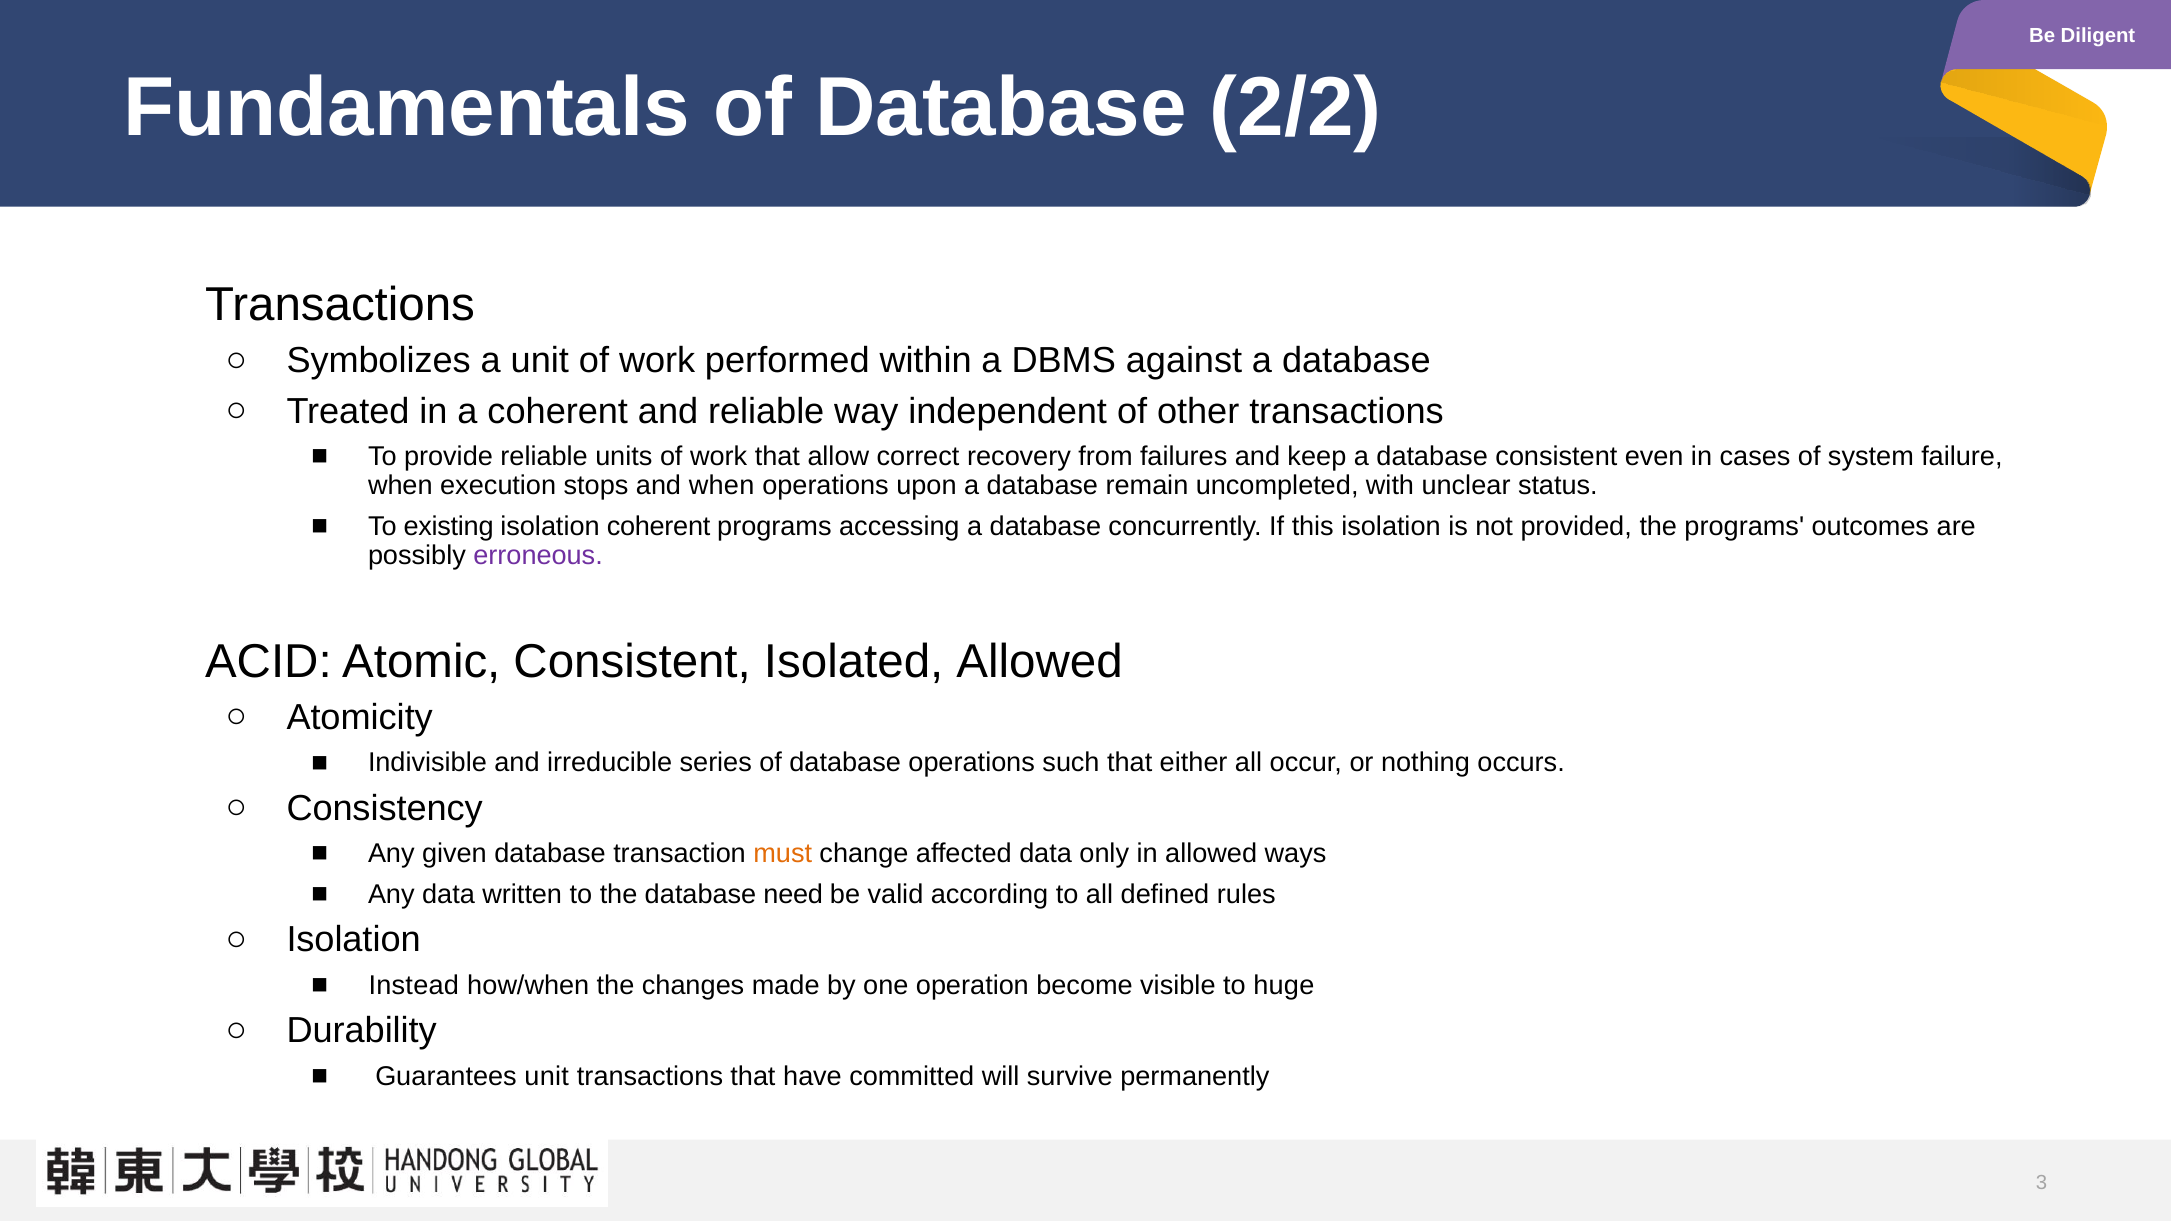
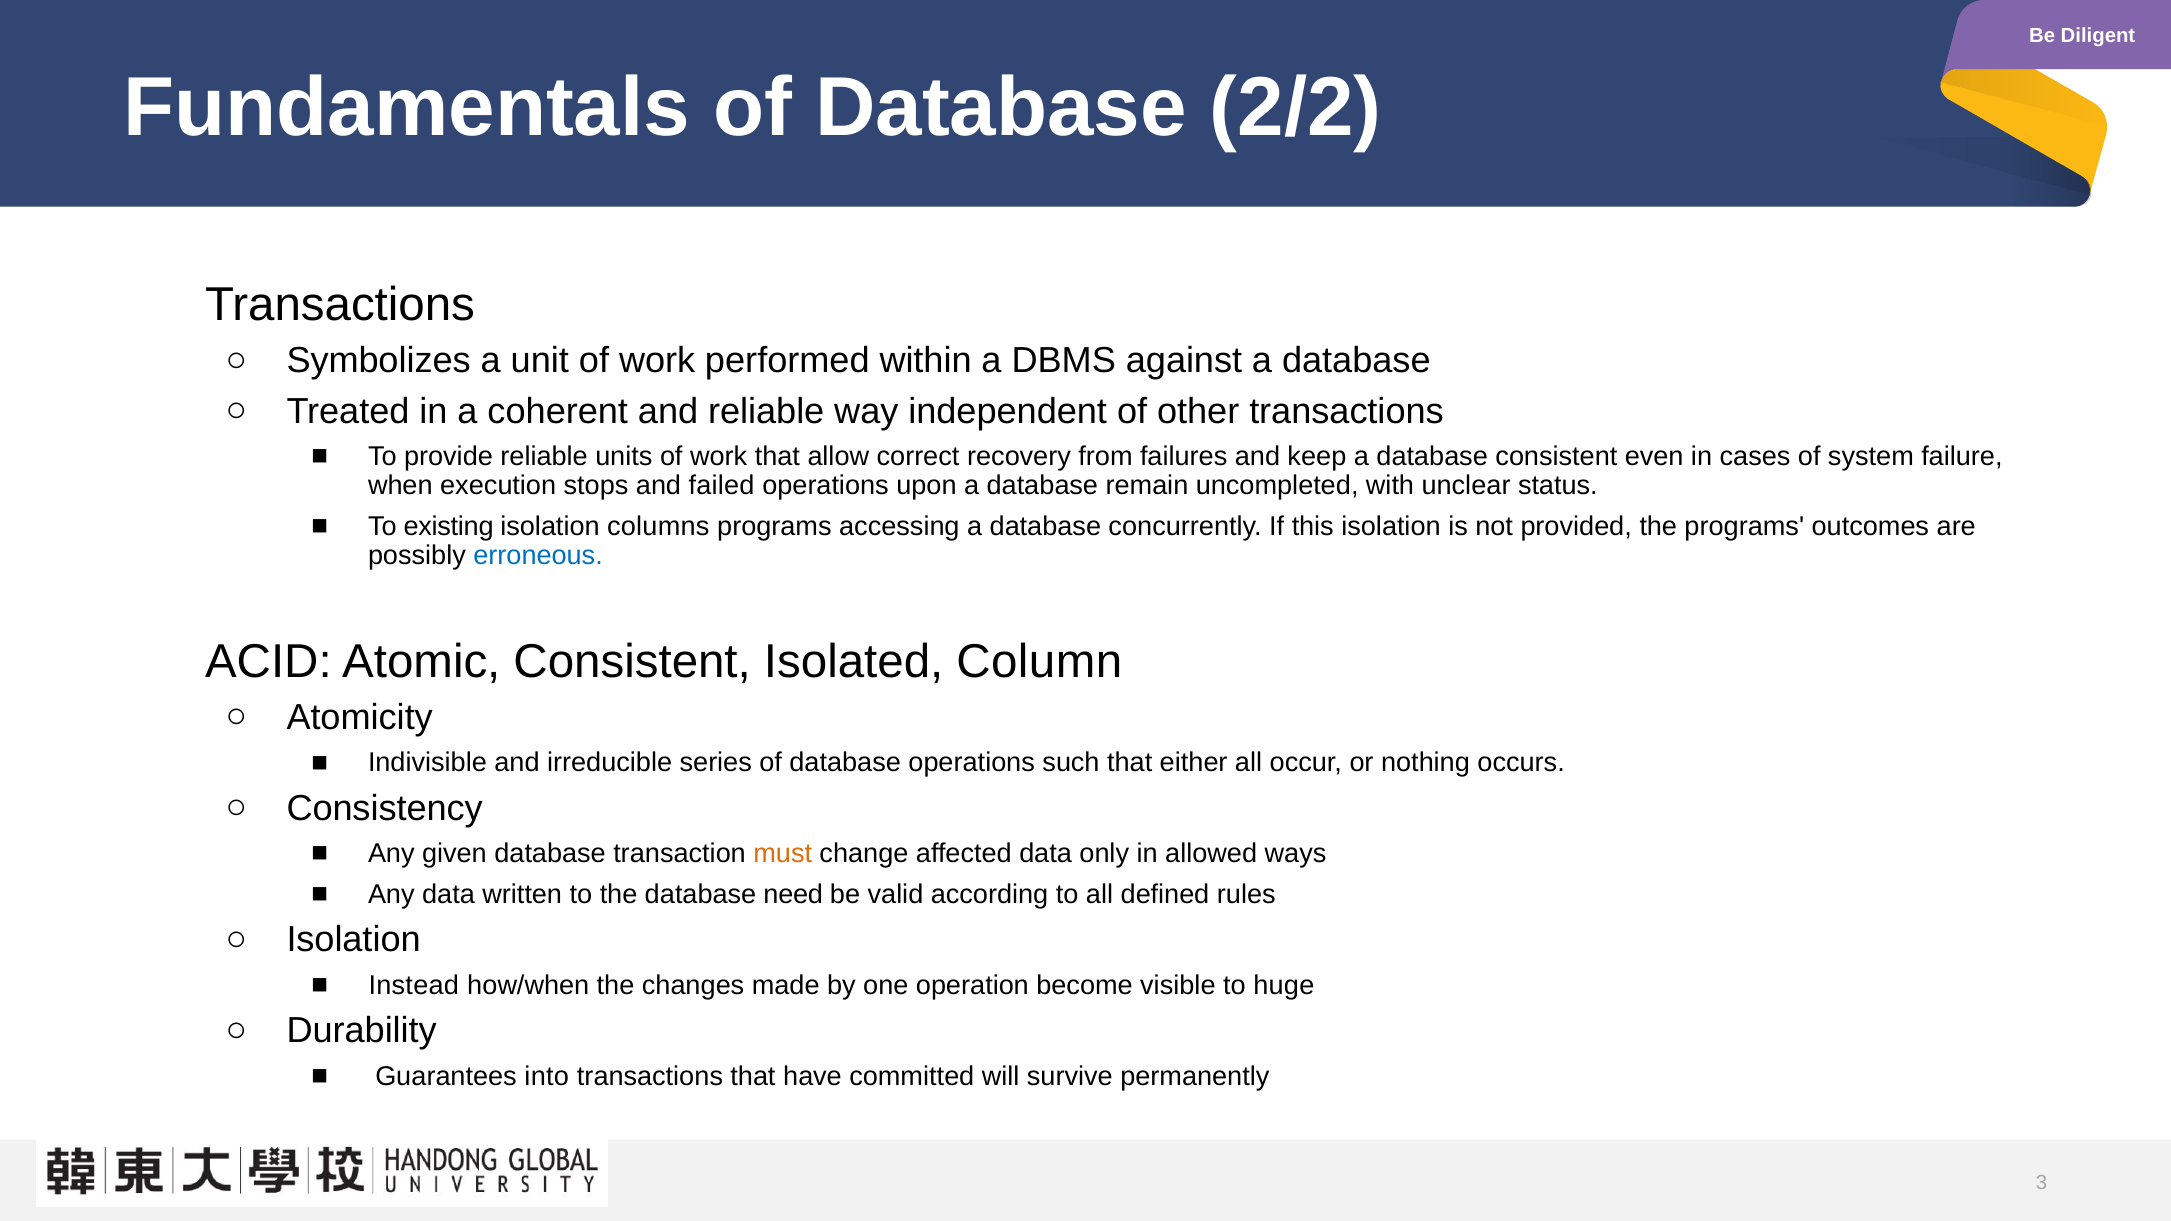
and when: when -> failed (722, 486)
isolation coherent: coherent -> columns (658, 527)
erroneous colour: purple -> blue (538, 556)
Isolated Allowed: Allowed -> Column (1039, 662)
Guarantees unit: unit -> into (547, 1076)
